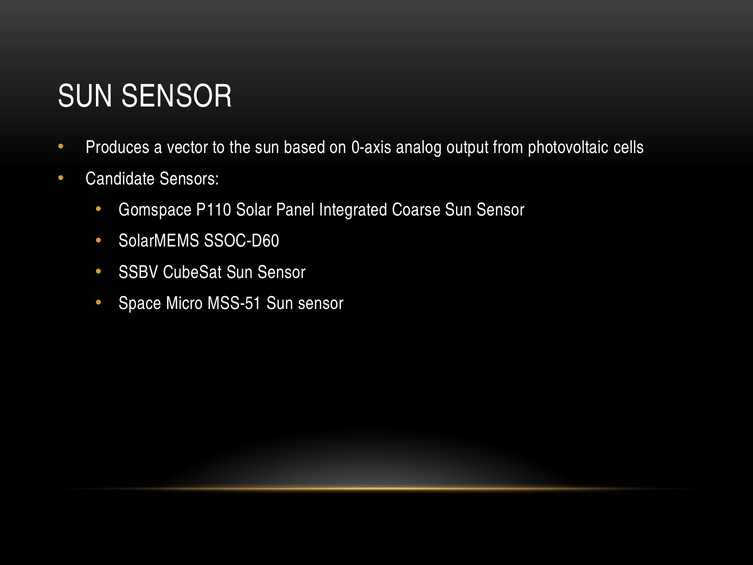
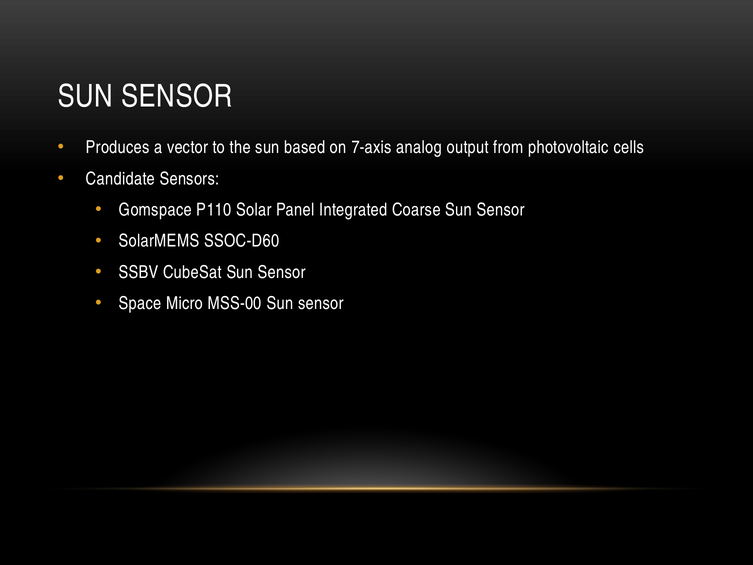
0-axis: 0-axis -> 7-axis (371, 147)
MSS-51: MSS-51 -> MSS-00 (235, 303)
